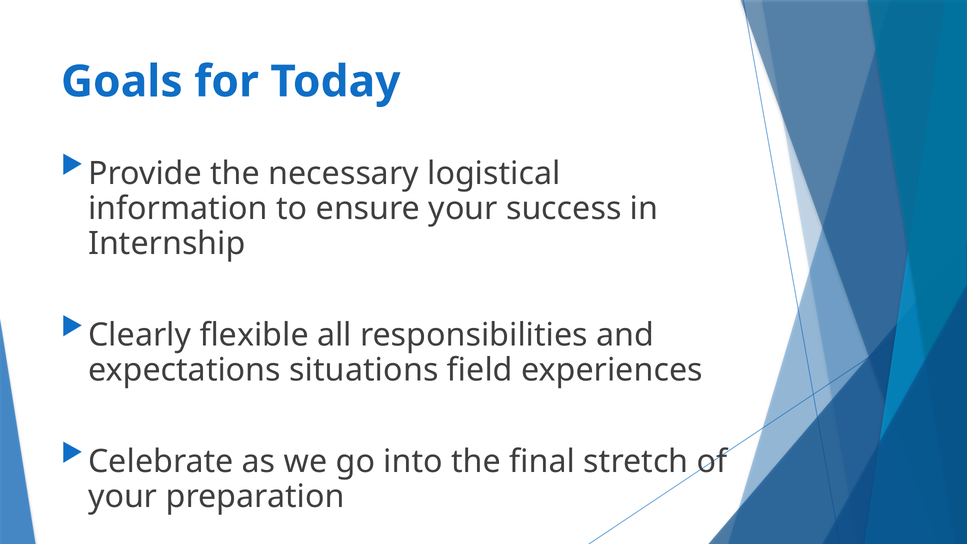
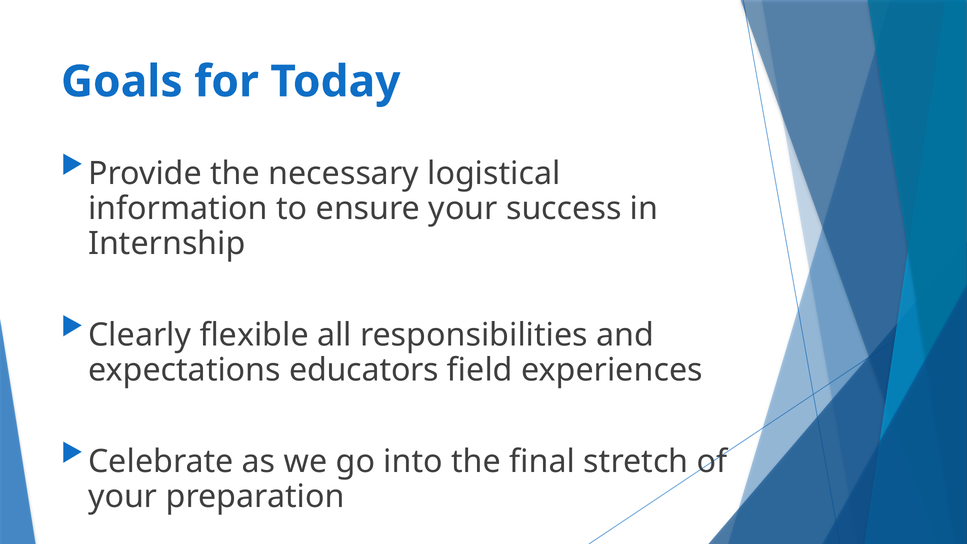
situations: situations -> educators (364, 370)
